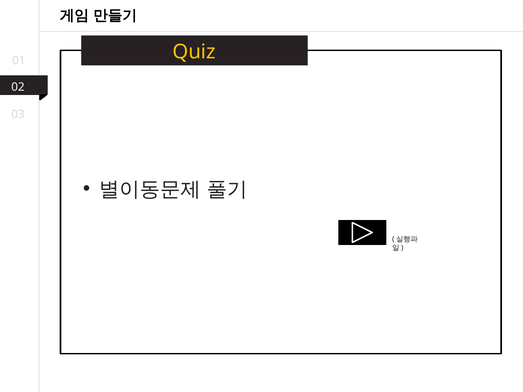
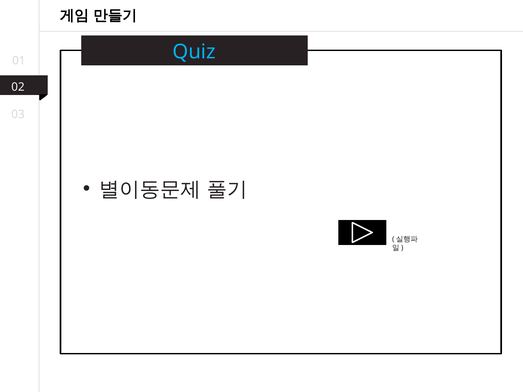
Quiz colour: yellow -> light blue (194, 52)
